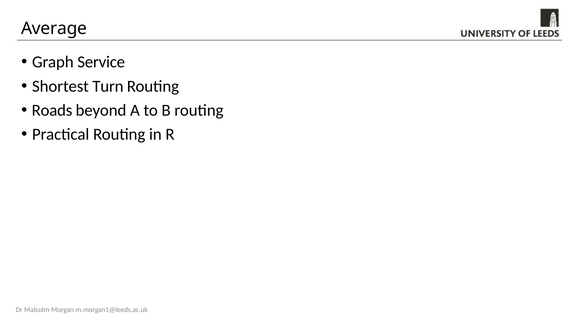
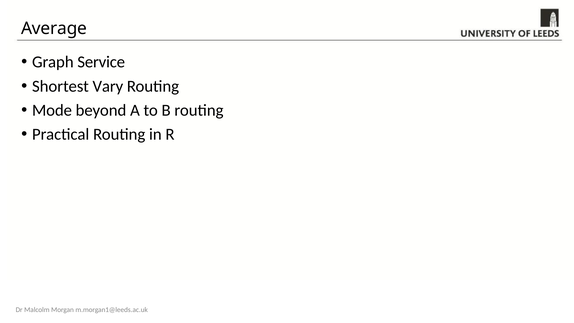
Turn: Turn -> Vary (108, 86)
Roads: Roads -> Mode (52, 110)
